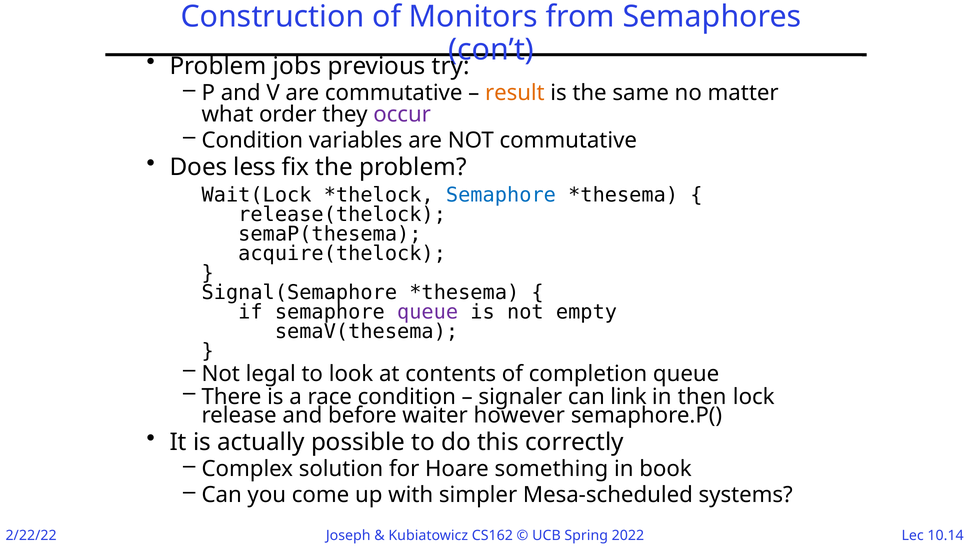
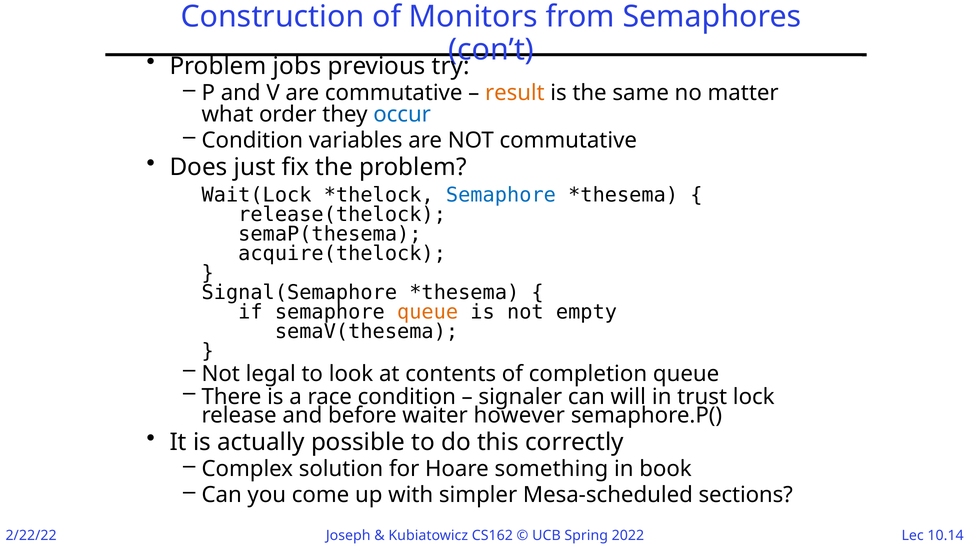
occur colour: purple -> blue (402, 114)
less: less -> just (255, 167)
queue colour: purple -> orange (428, 312)
link: link -> will (628, 397)
then: then -> trust (702, 397)
systems: systems -> sections (746, 495)
